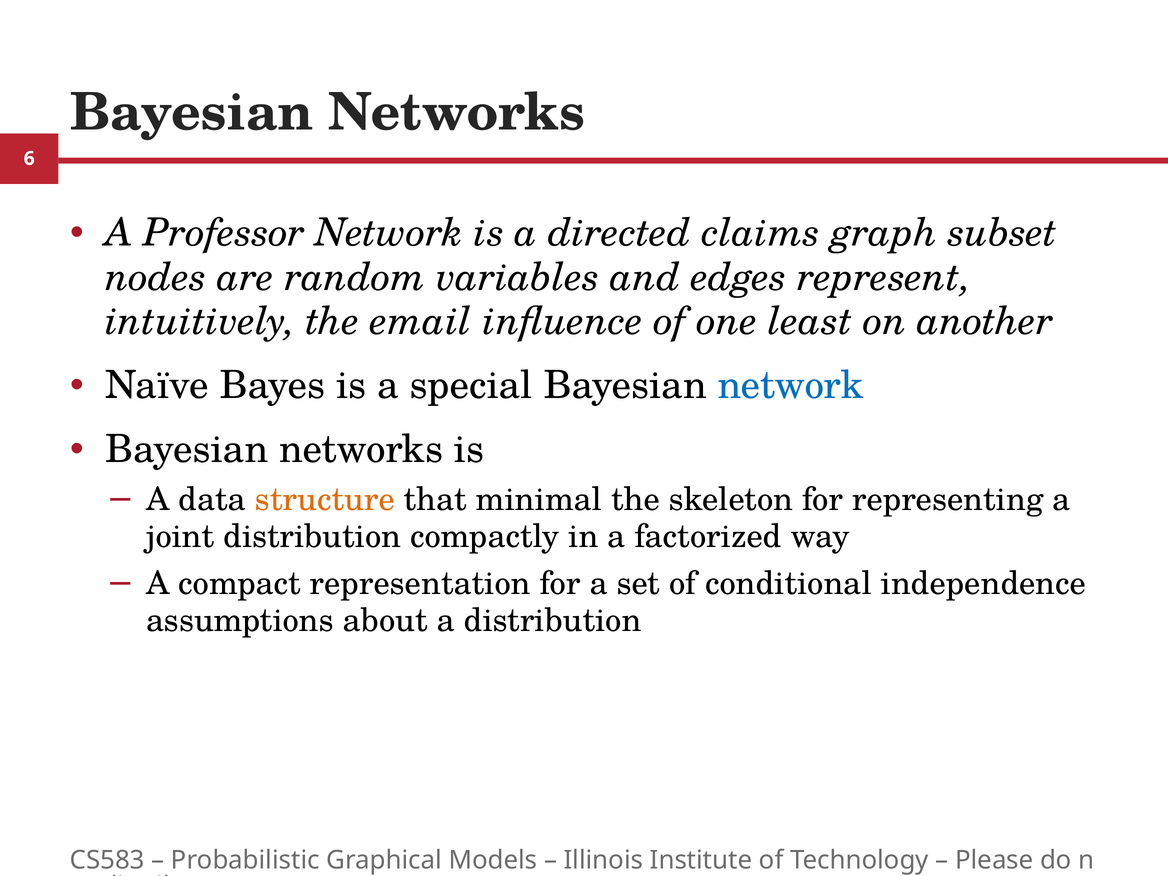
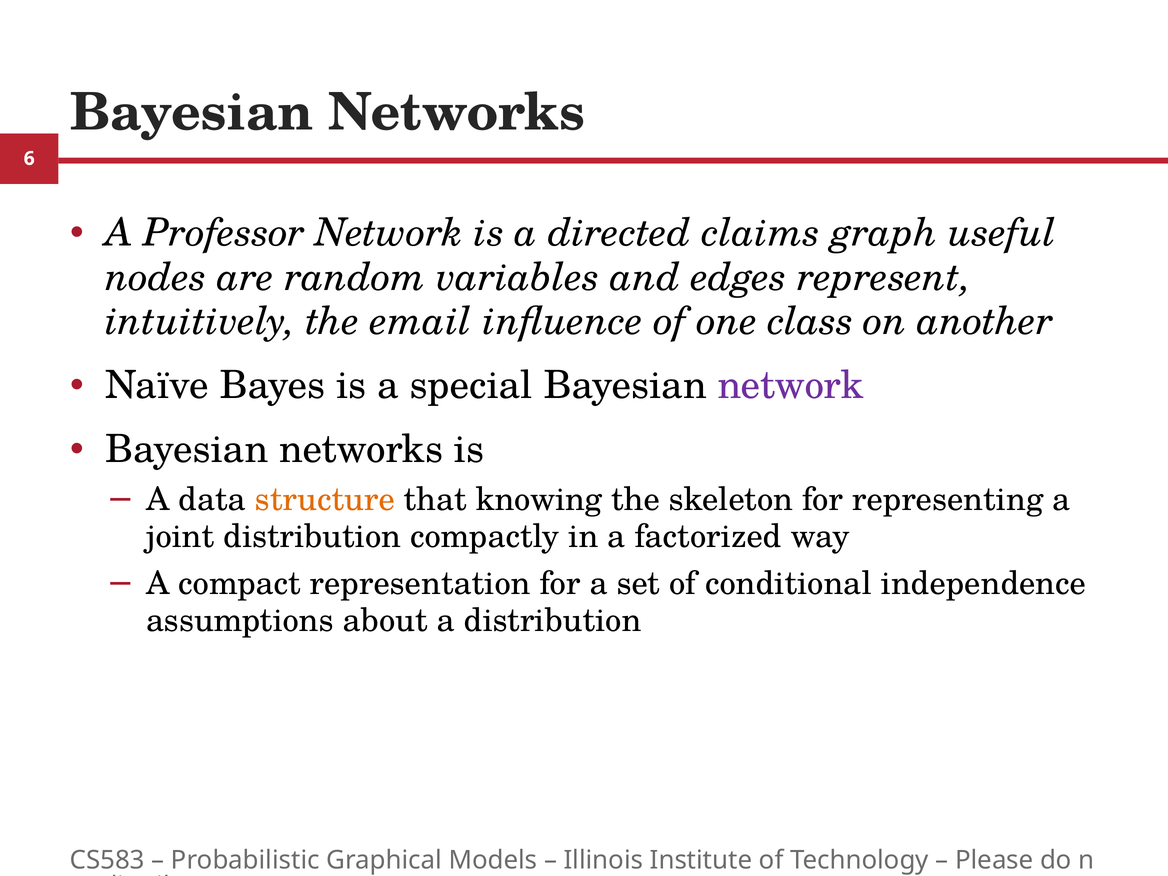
subset: subset -> useful (1002, 233)
least: least -> class (811, 322)
network colour: blue -> purple (791, 385)
minimal: minimal -> knowing (539, 500)
